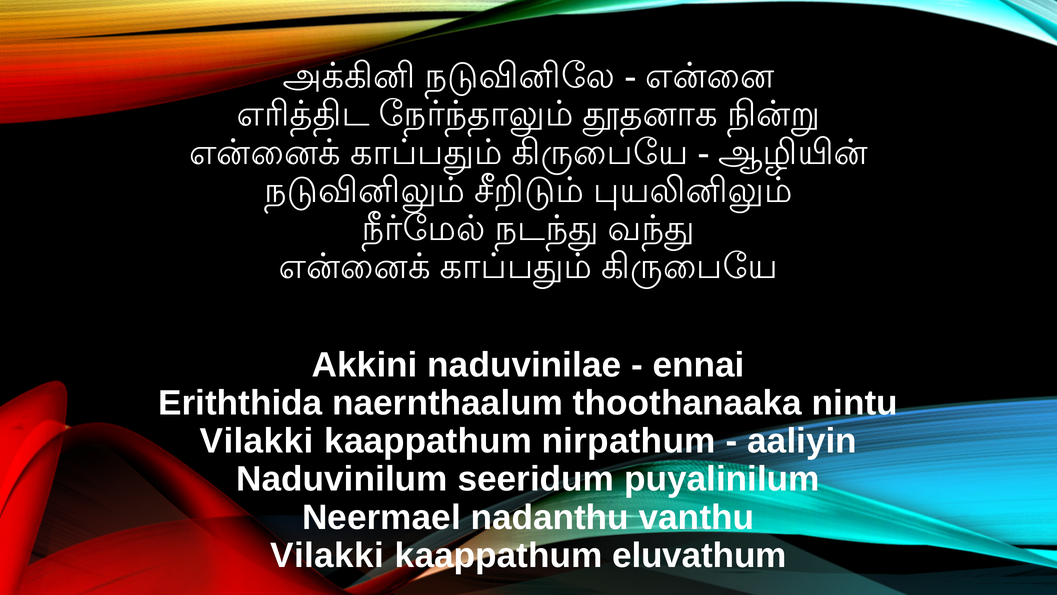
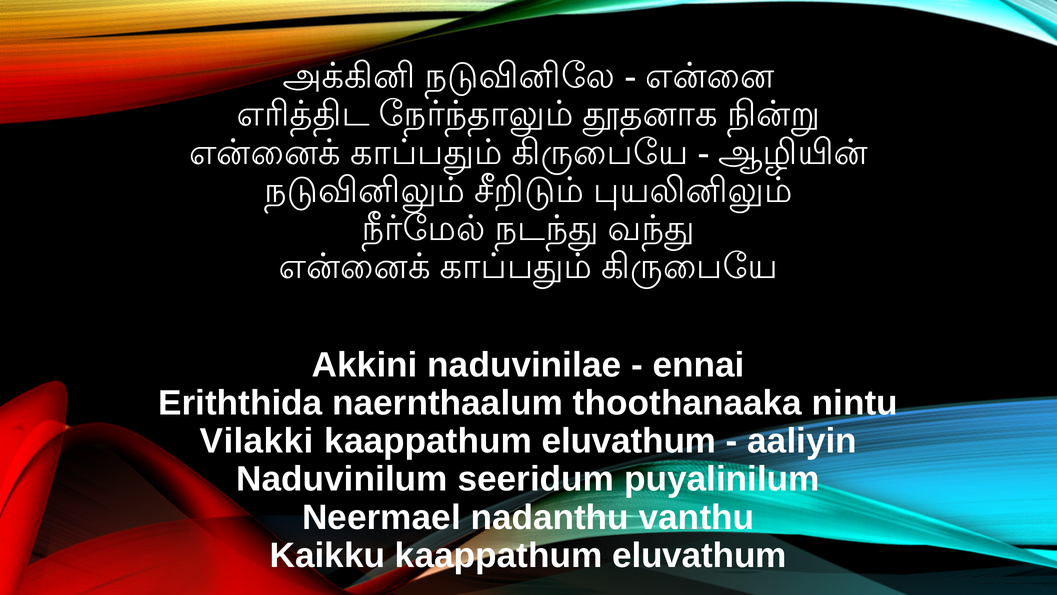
nirpathum: nirpathum -> eluvathum (629, 441)
Vilakki: Vilakki -> Kaikku (327, 555)
